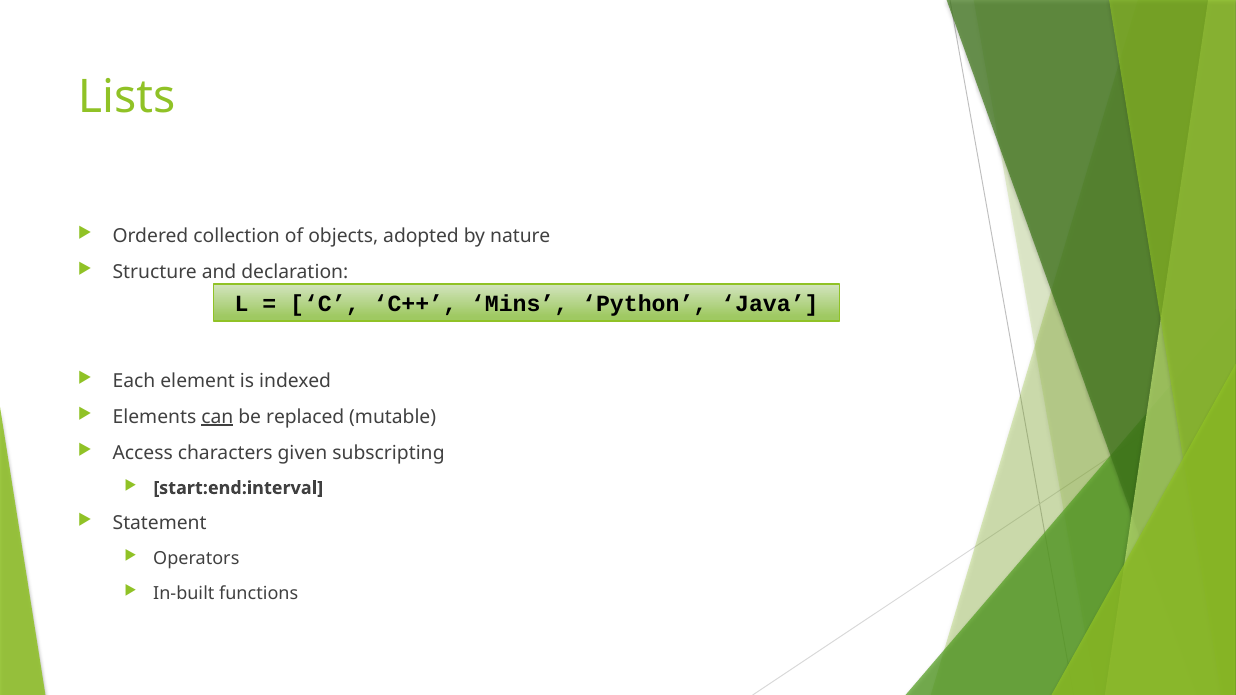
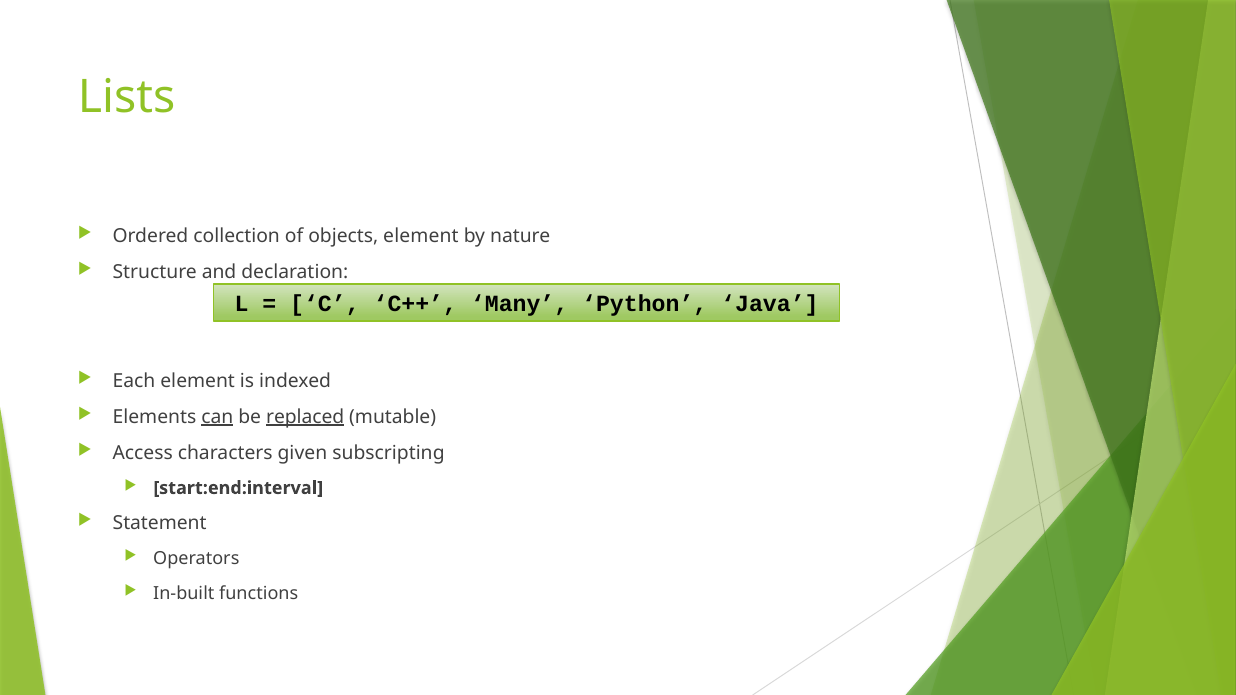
objects adopted: adopted -> element (421, 237)
Mins: Mins -> Many (520, 304)
replaced underline: none -> present (305, 417)
